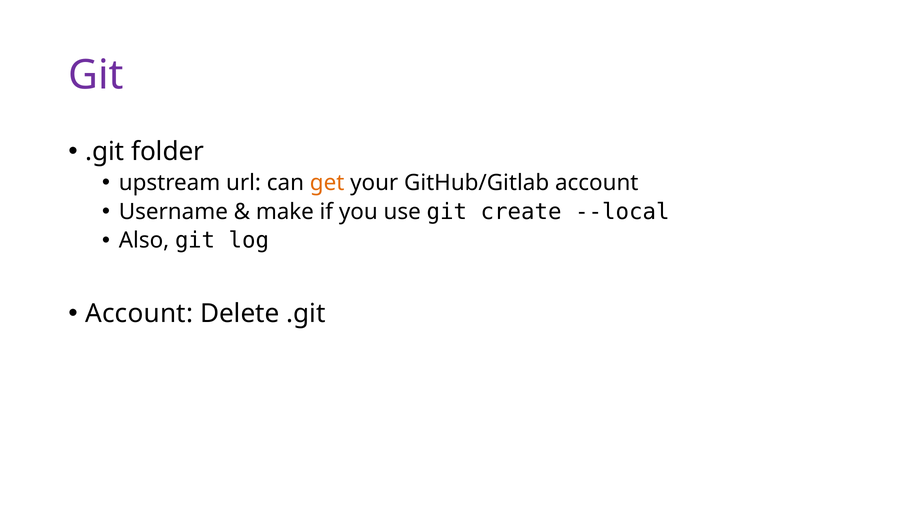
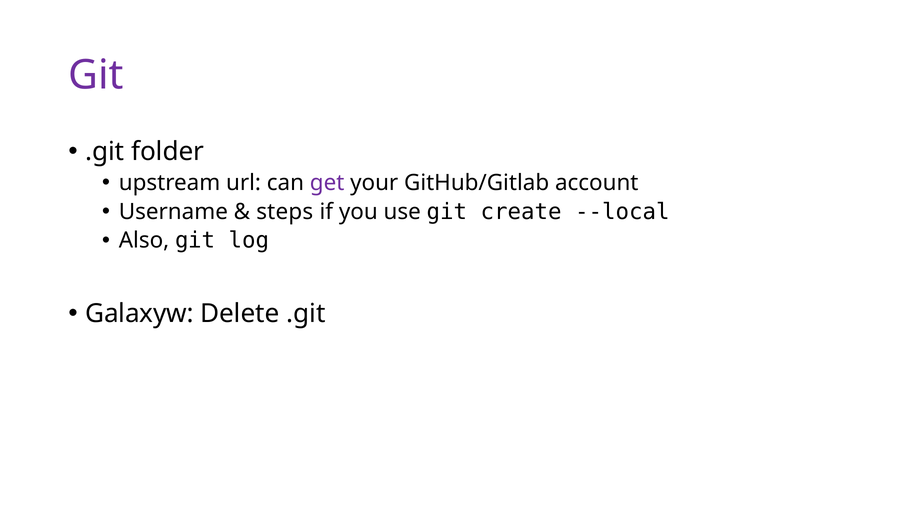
get colour: orange -> purple (327, 183)
make: make -> steps (285, 211)
Account: Account -> Galaxyw (139, 313)
